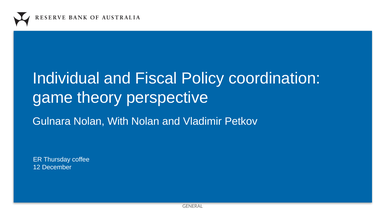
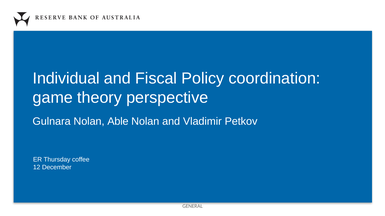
With: With -> Able (118, 122)
